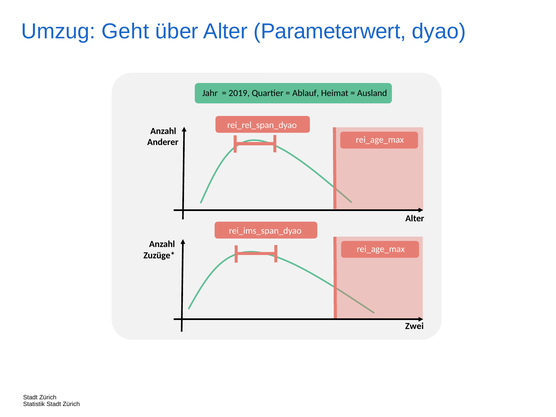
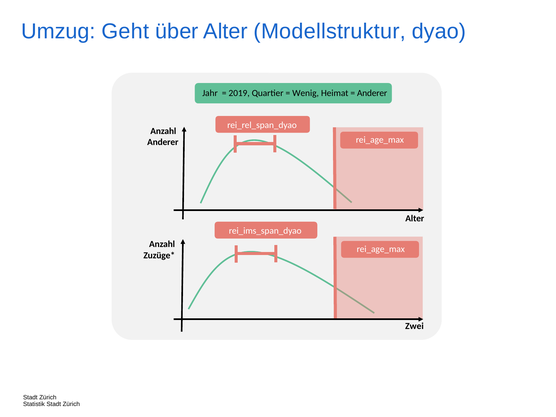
Parameterwert: Parameterwert -> Modellstruktur (330, 31)
Ablauf: Ablauf -> Wenig (306, 93)
Ausland: Ausland -> Anderer (372, 93)
